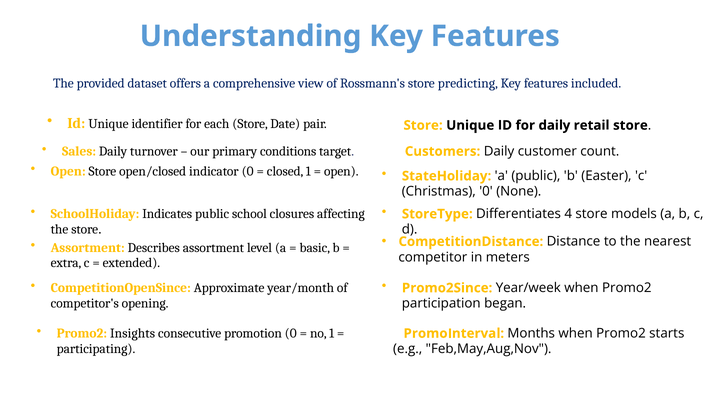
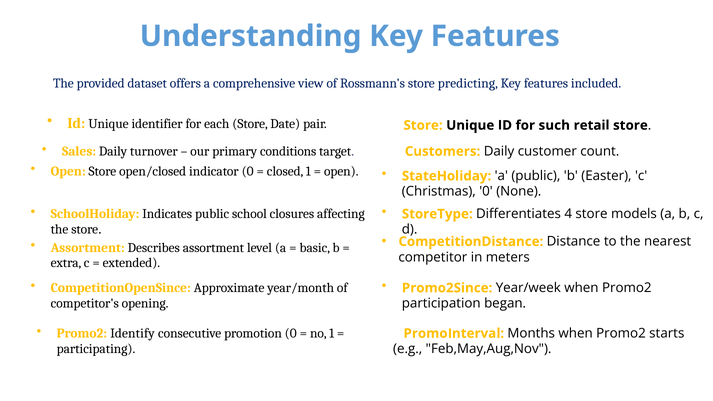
for daily: daily -> such (554, 125)
Insights: Insights -> Identify (133, 333)
